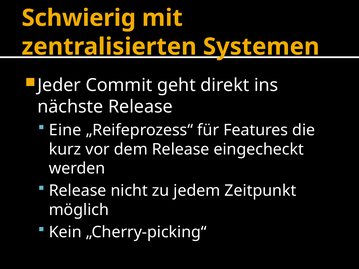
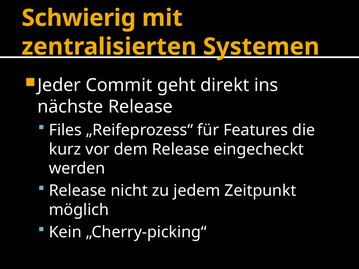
Eine: Eine -> Files (65, 130)
